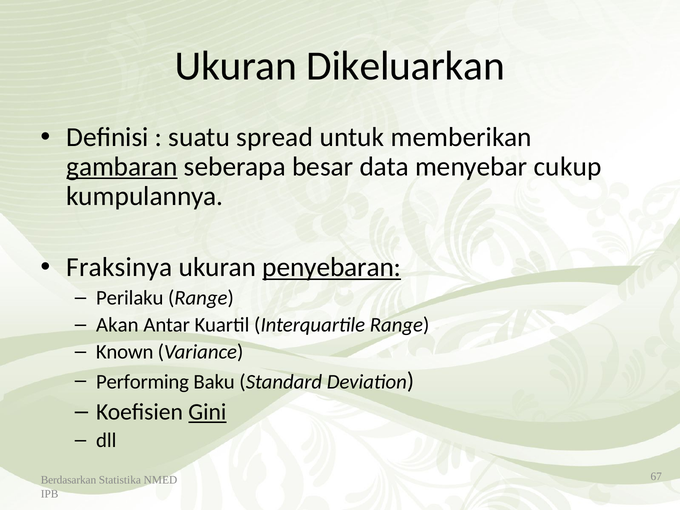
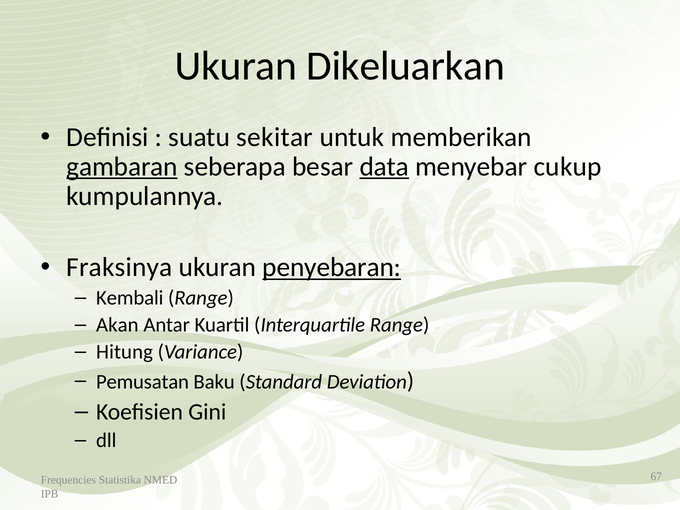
spread: spread -> sekitar (275, 137)
data underline: none -> present (384, 167)
Perilaku: Perilaku -> Kembali (130, 298)
Known: Known -> Hitung (124, 352)
Performing: Performing -> Pemusatan (142, 382)
Gini underline: present -> none (207, 412)
Berdasarkan: Berdasarkan -> Frequencies (68, 480)
